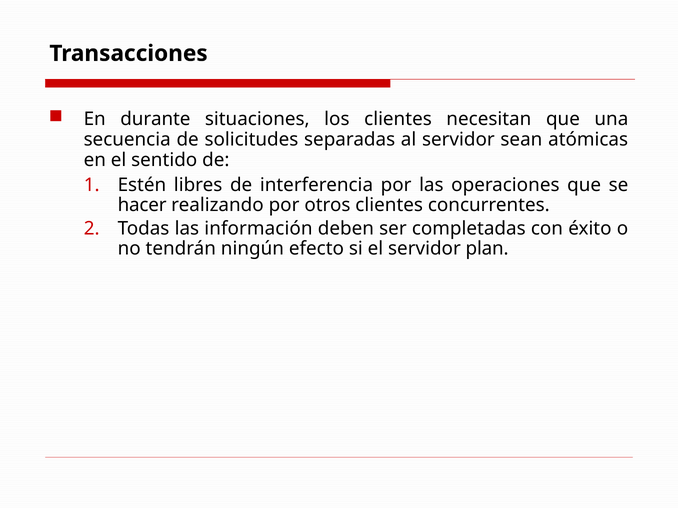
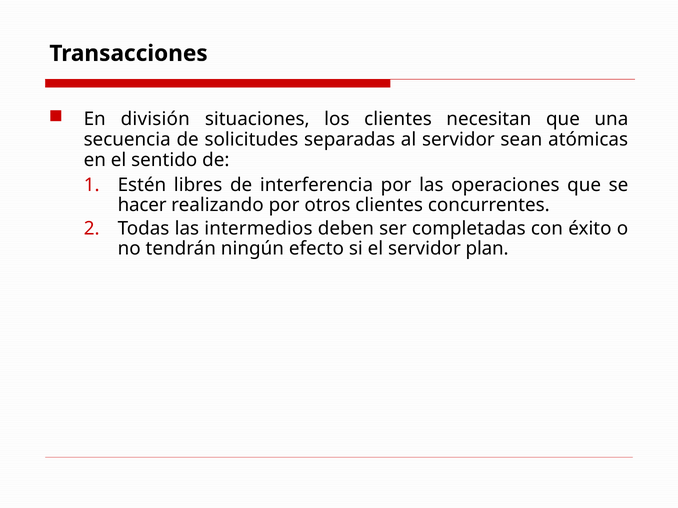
durante: durante -> división (155, 119)
información: información -> intermedios (258, 229)
